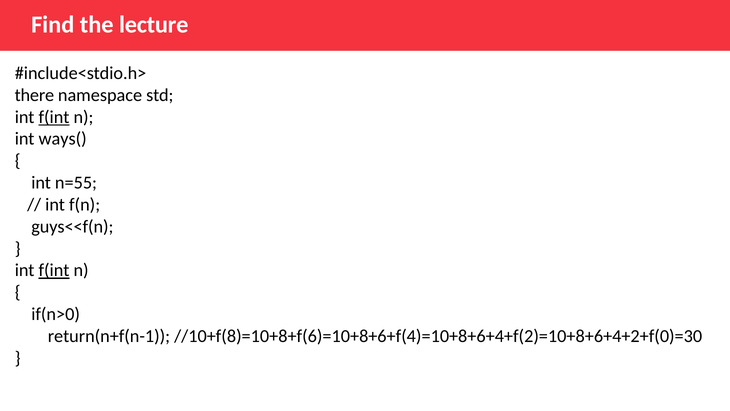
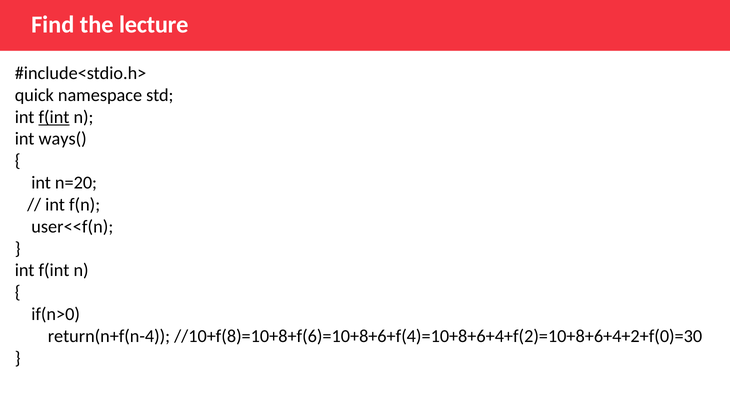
there: there -> quick (34, 95)
n=55: n=55 -> n=20 (76, 183)
guys<<f(n: guys<<f(n -> user<<f(n (72, 226)
f(int underline: present -> none (54, 270)
return(n+f(n-1: return(n+f(n-1 -> return(n+f(n-4 (109, 336)
